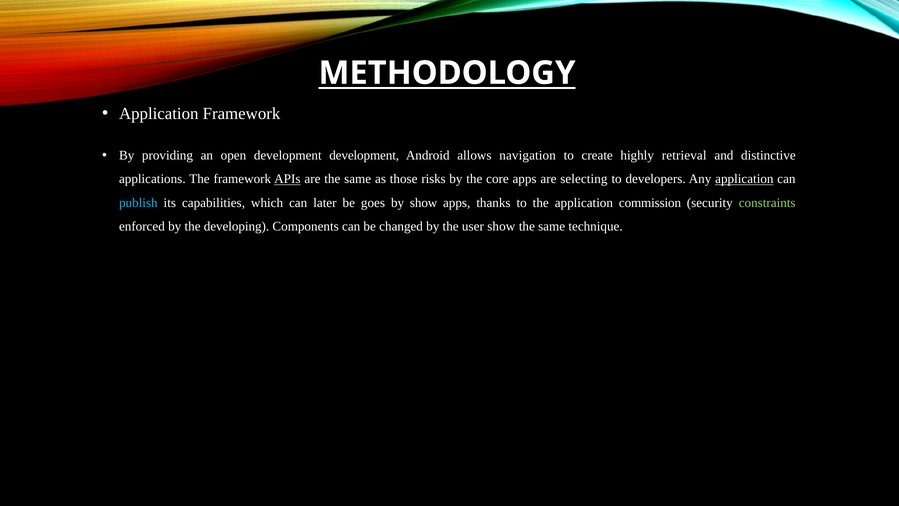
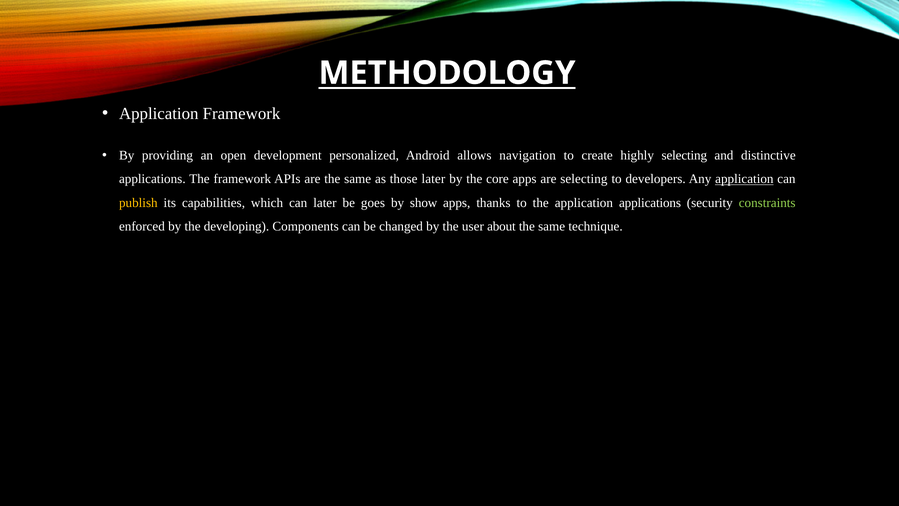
development development: development -> personalized (364, 155)
highly retrieval: retrieval -> selecting (684, 155)
APIs underline: present -> none (287, 179)
those risks: risks -> later (433, 179)
publish colour: light blue -> yellow (138, 203)
application commission: commission -> applications (650, 203)
user show: show -> about (501, 226)
